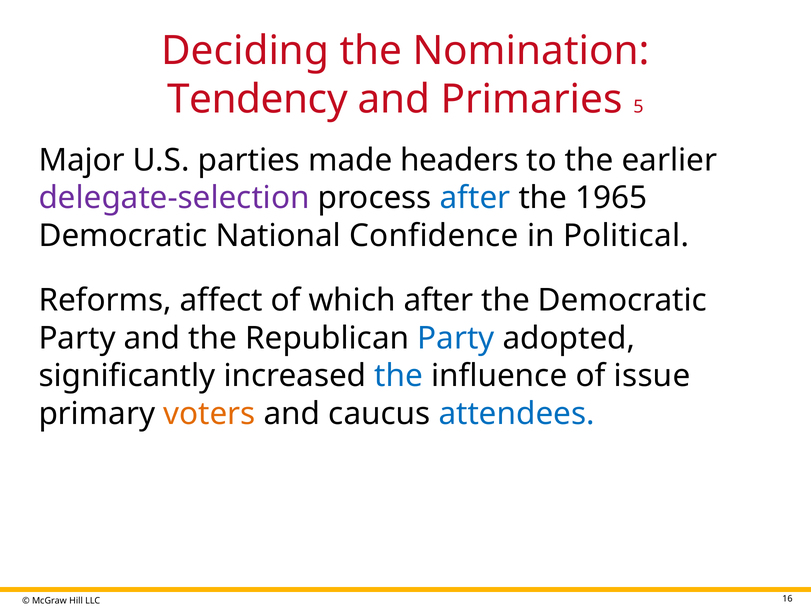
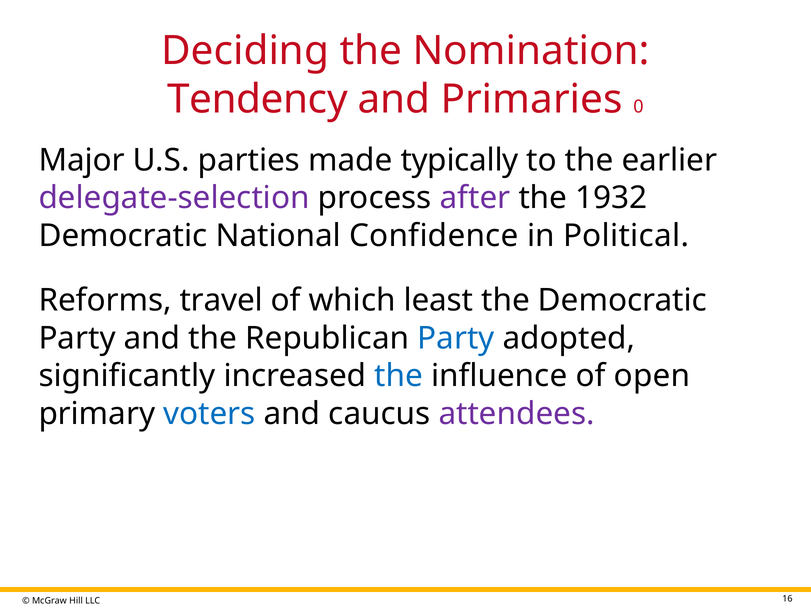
5: 5 -> 0 (638, 107)
headers: headers -> typically (460, 160)
after colour: blue -> purple (475, 198)
1965: 1965 -> 1932 (611, 198)
affect: affect -> travel (221, 301)
which after: after -> least (438, 301)
issue: issue -> open (652, 376)
voters colour: orange -> blue (209, 414)
attendees colour: blue -> purple (517, 414)
